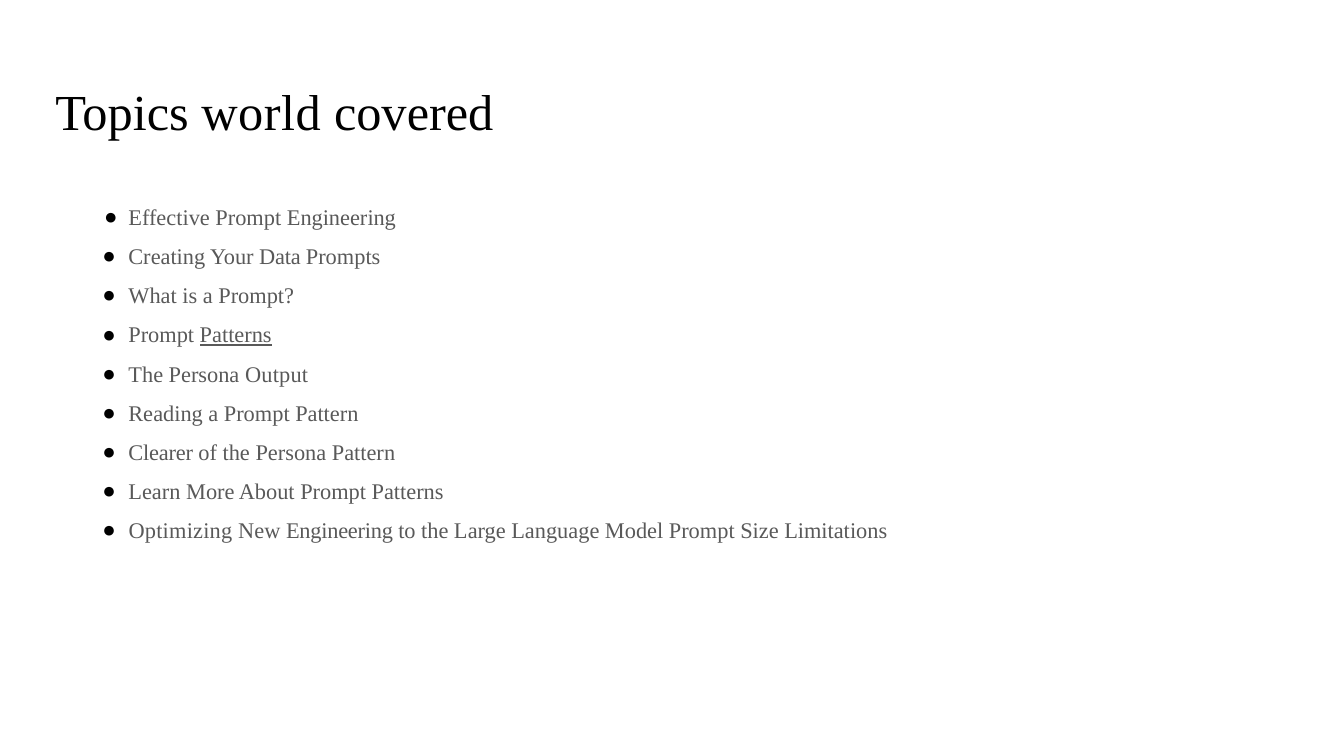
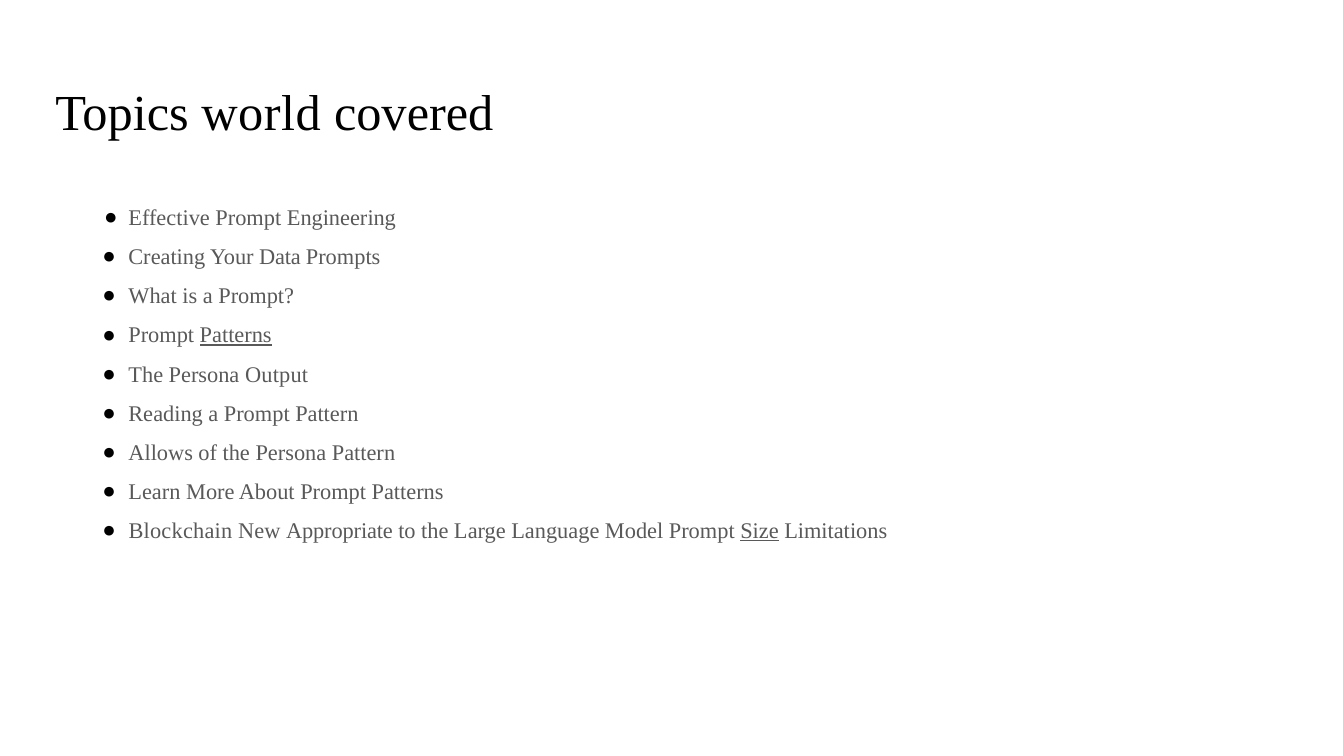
Clearer: Clearer -> Allows (161, 453)
Optimizing: Optimizing -> Blockchain (180, 531)
New Engineering: Engineering -> Appropriate (339, 531)
Size underline: none -> present (759, 531)
